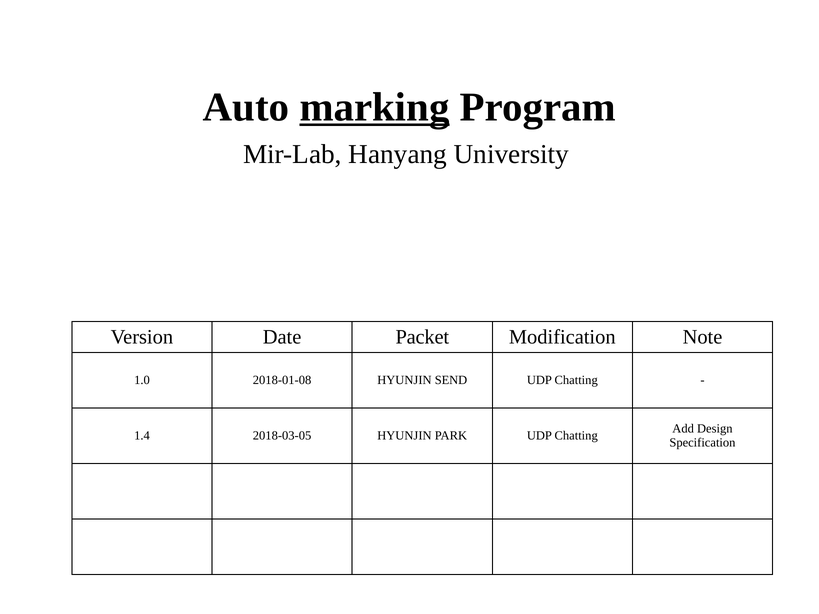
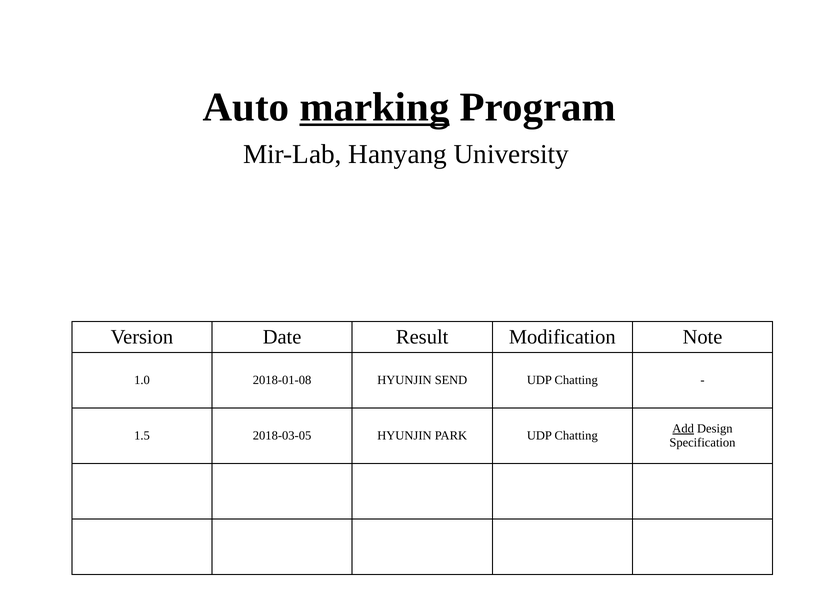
Packet: Packet -> Result (422, 337)
Add underline: none -> present (683, 429)
1.4: 1.4 -> 1.5 (142, 436)
